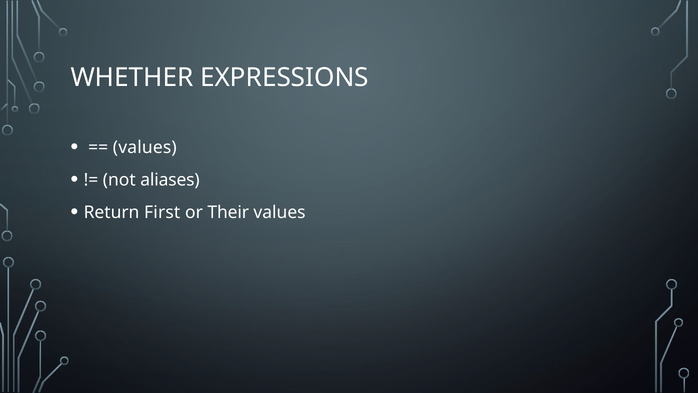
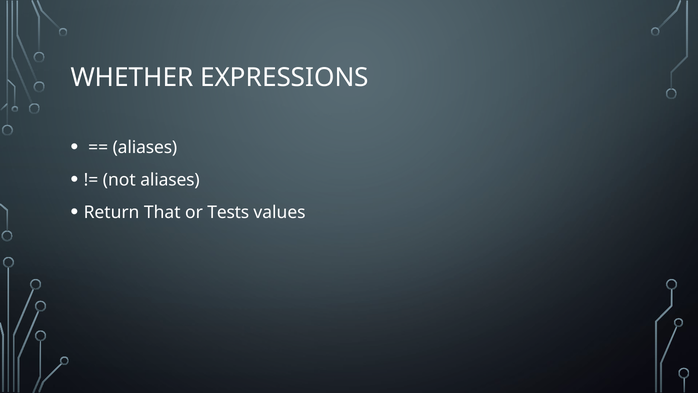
values: values -> aliases (145, 147)
First: First -> That (162, 212)
Their: Their -> Tests (228, 212)
